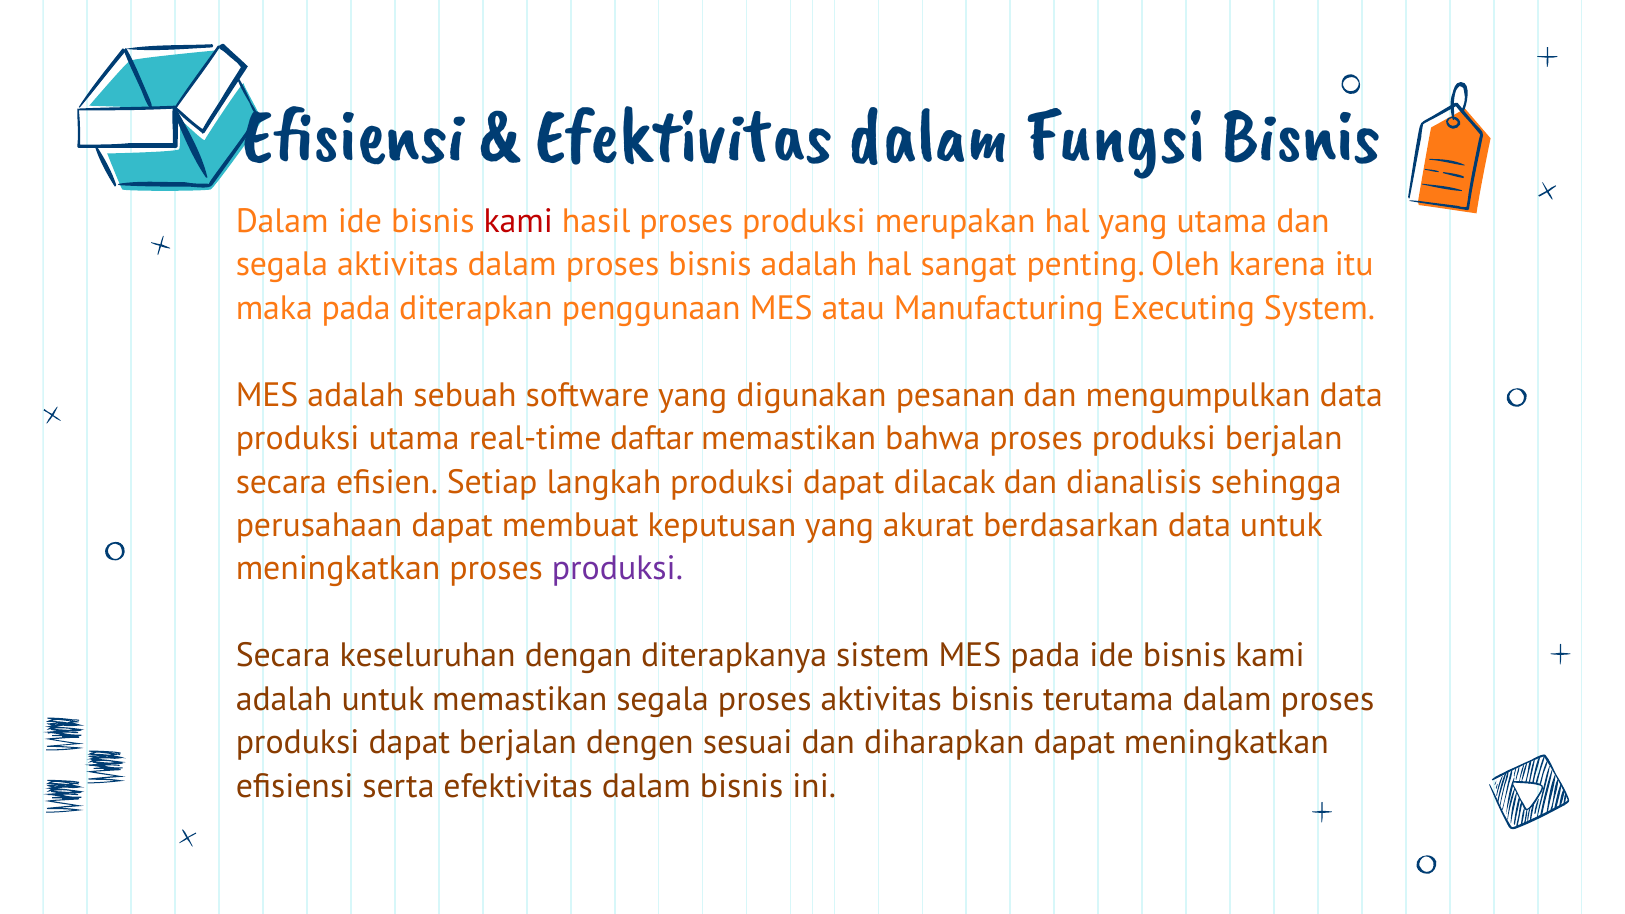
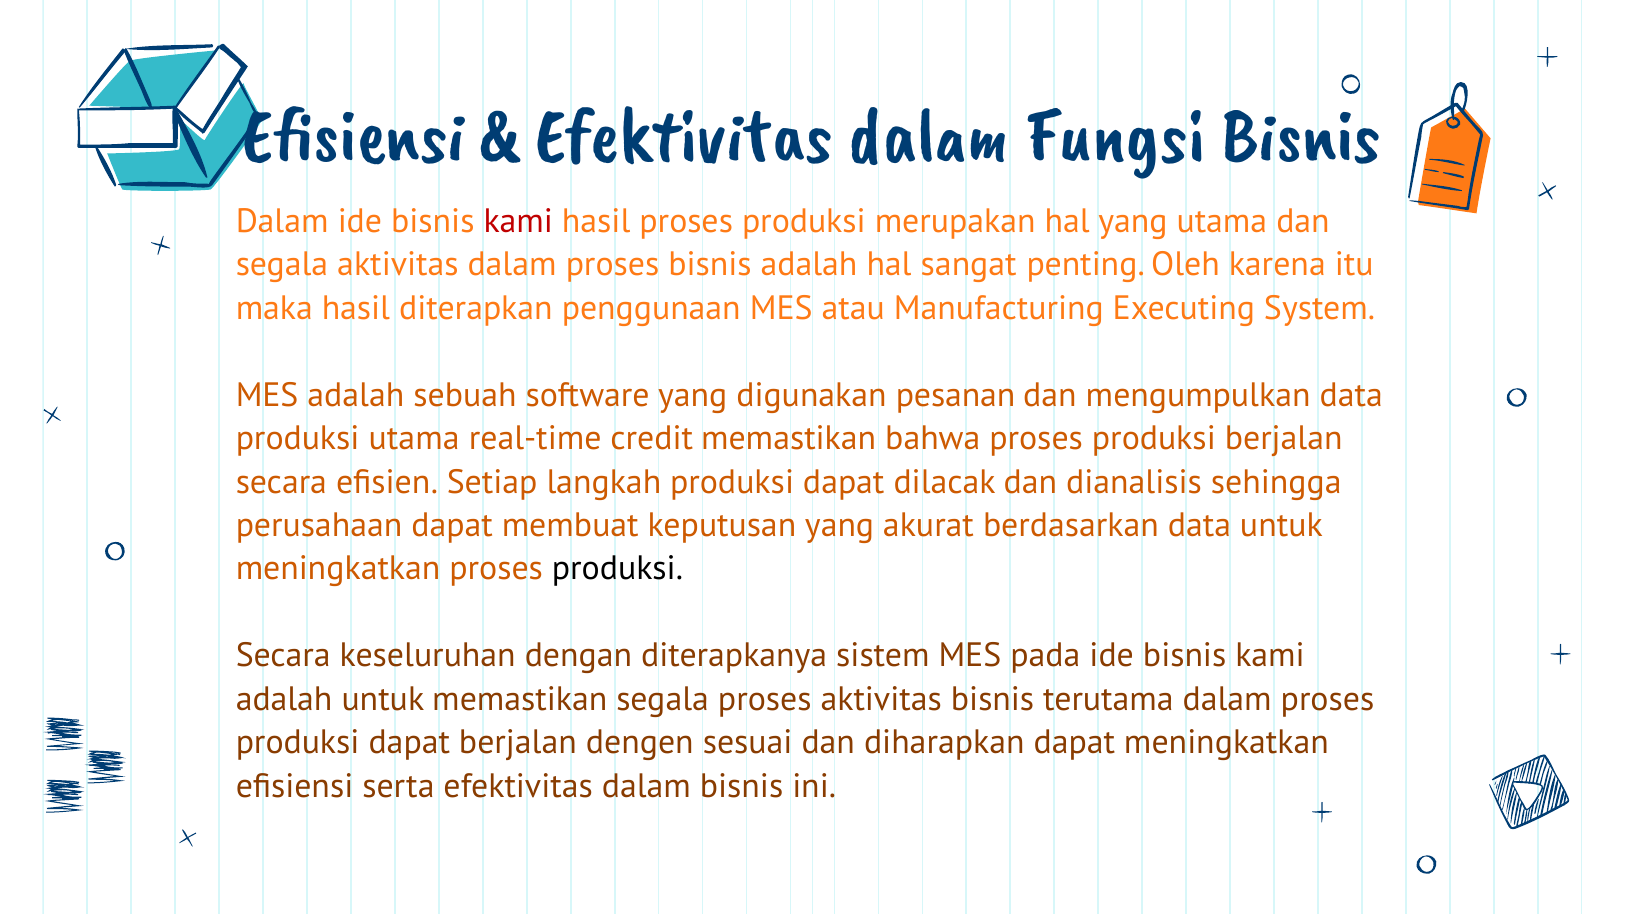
maka pada: pada -> hasil (356, 308)
daftar: daftar -> credit (652, 438)
produksi colour: purple -> black (617, 569)
